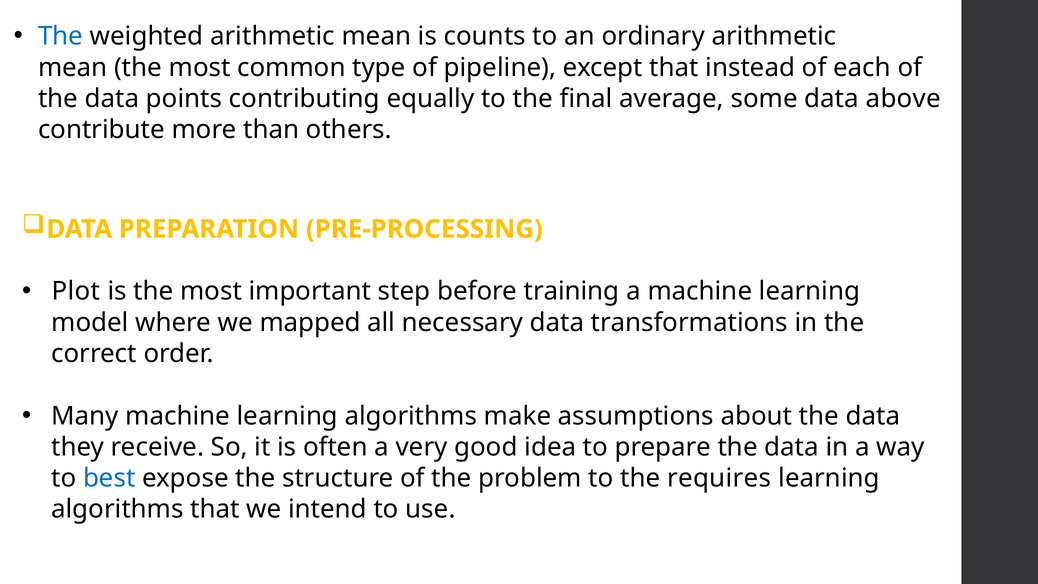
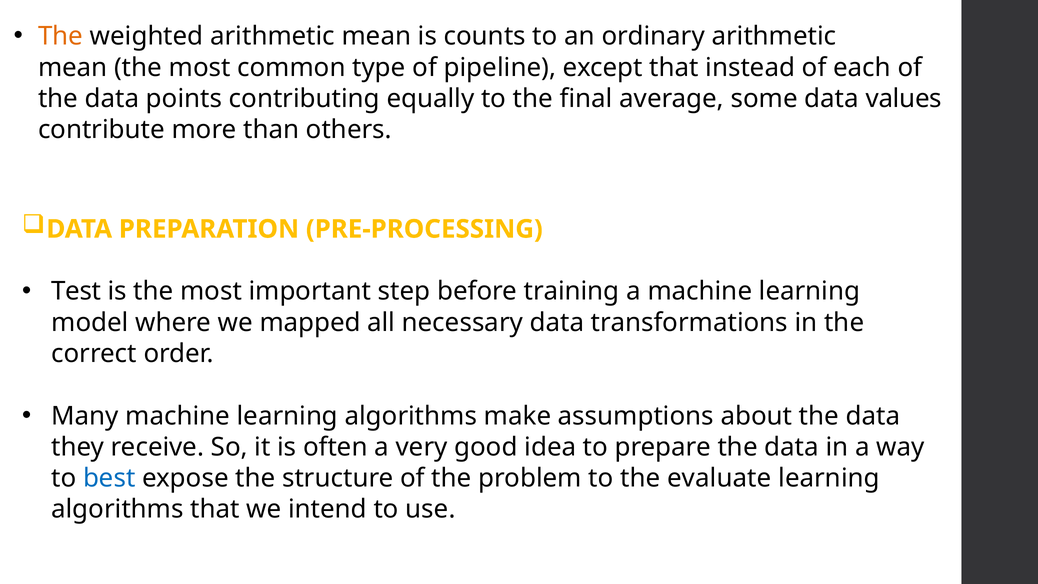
The colour: blue -> orange (61, 36)
above: above -> values (904, 99)
Plot: Plot -> Test (76, 291)
requires: requires -> evaluate (719, 478)
